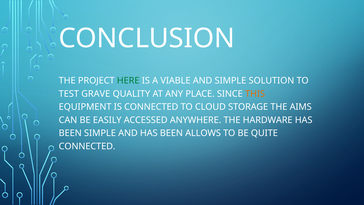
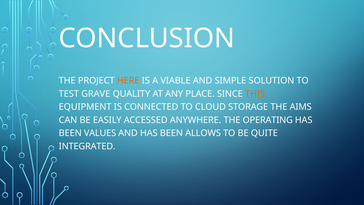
HERE colour: green -> orange (128, 81)
HARDWARE: HARDWARE -> OPERATING (268, 120)
BEEN SIMPLE: SIMPLE -> VALUES (100, 133)
CONNECTED: CONNECTED -> INTEGRATED (87, 146)
